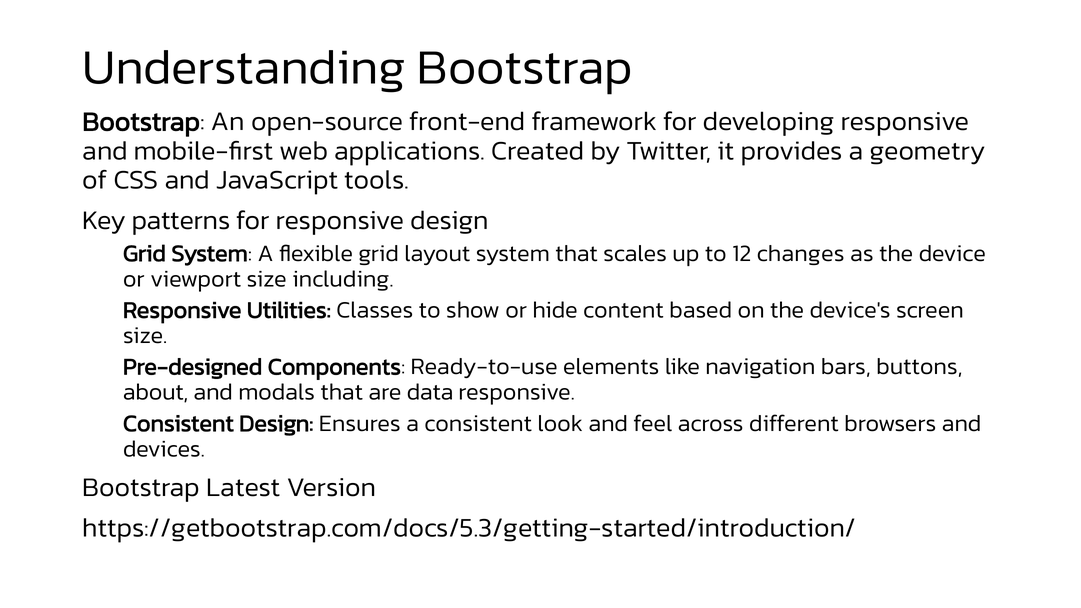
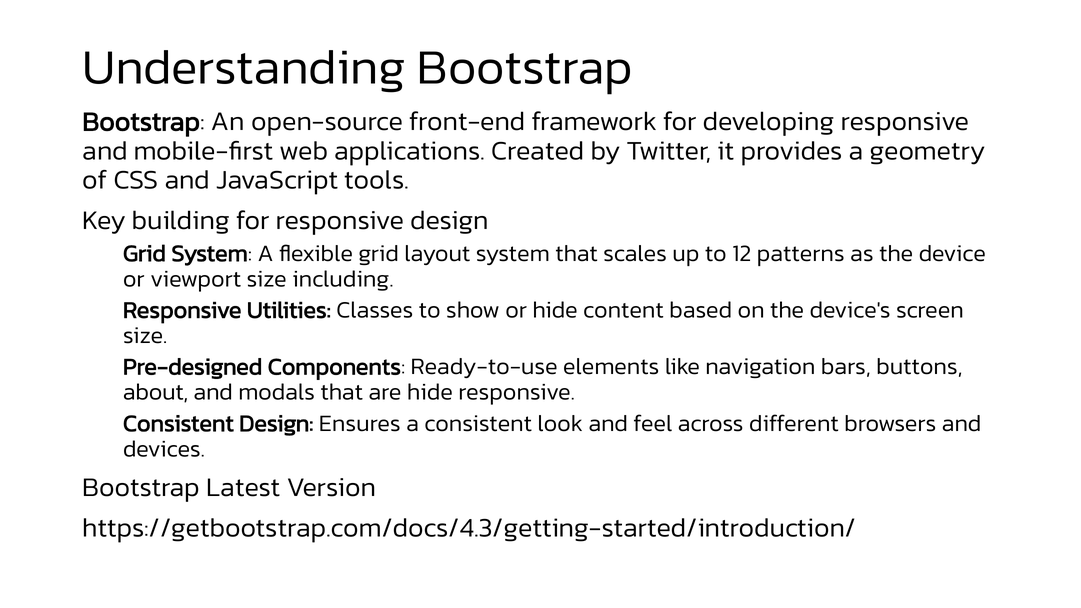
patterns: patterns -> building (181, 220)
changes: changes -> patterns (801, 253)
are data: data -> hide (430, 392)
https://getbootstrap.com/docs/5.3/getting-started/introduction/: https://getbootstrap.com/docs/5.3/getting-started/introduction/ -> https://getbootstrap.com/docs/4.3/getting-started/introduction/ (469, 528)
